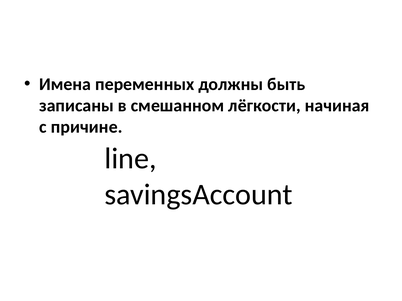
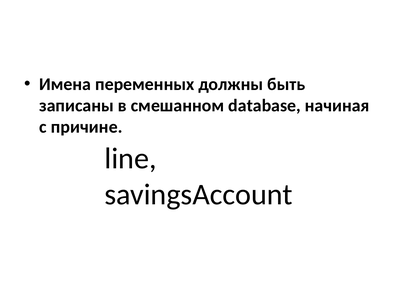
лёгкости: лёгкости -> database (265, 106)
